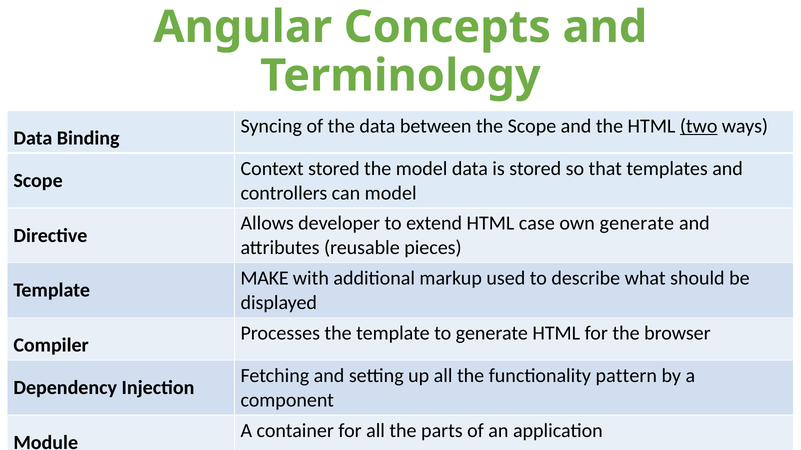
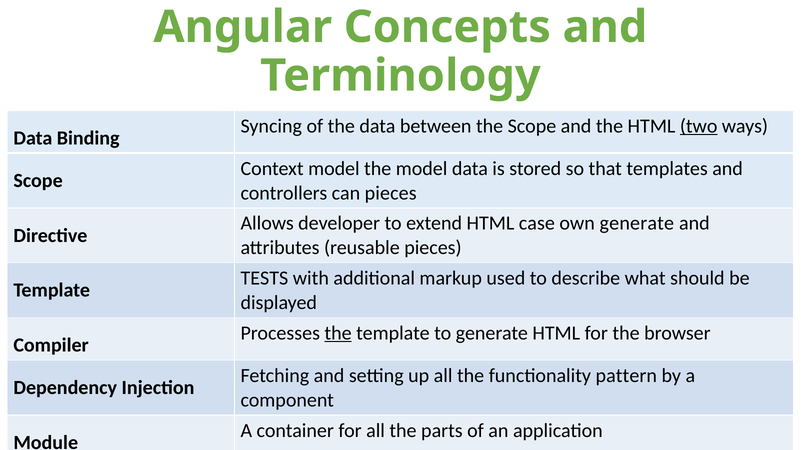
Context stored: stored -> model (334, 169)
can model: model -> pieces (391, 193)
MAKE: MAKE -> TESTS (264, 279)
the underline: none -> present (338, 333)
